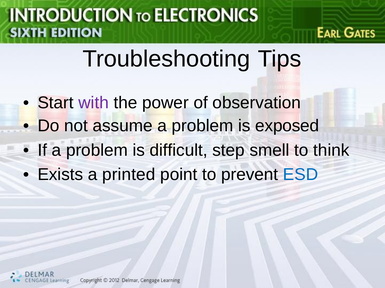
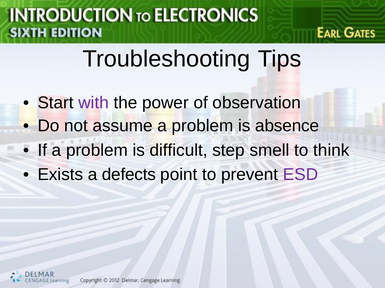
exposed: exposed -> absence (287, 126)
printed: printed -> defects (129, 175)
ESD colour: blue -> purple (301, 175)
